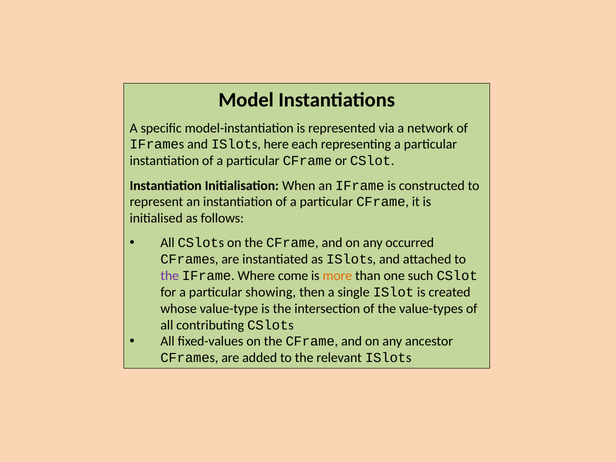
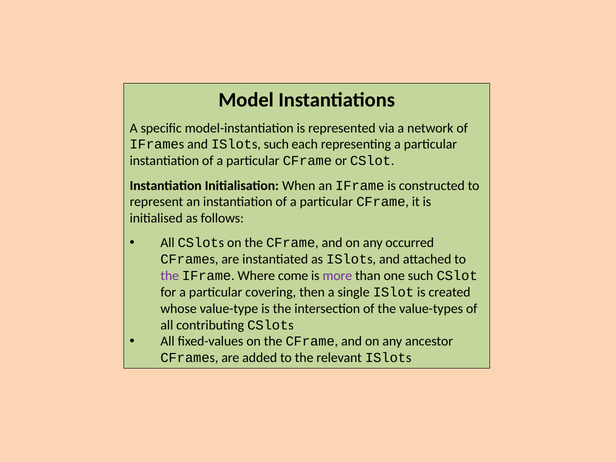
ISlots here: here -> such (276, 144)
more colour: orange -> purple (337, 276)
showing: showing -> covering (271, 292)
